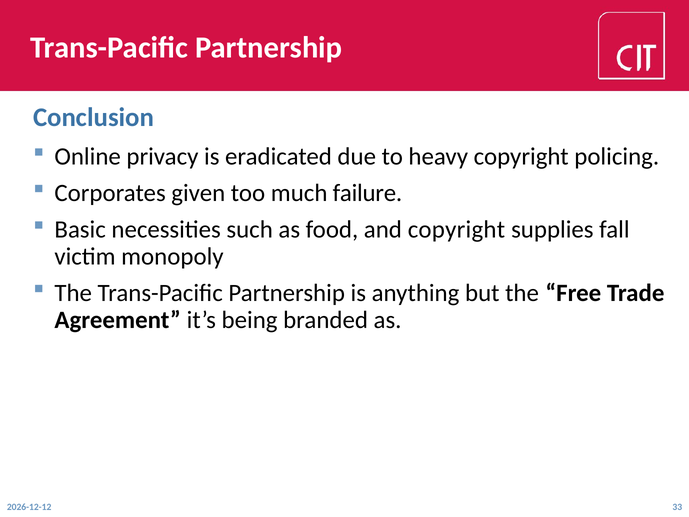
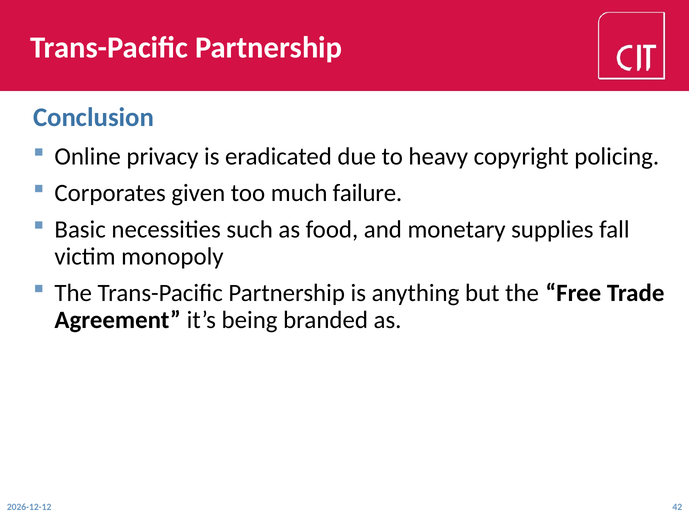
and copyright: copyright -> monetary (457, 230)
33: 33 -> 42 (677, 507)
